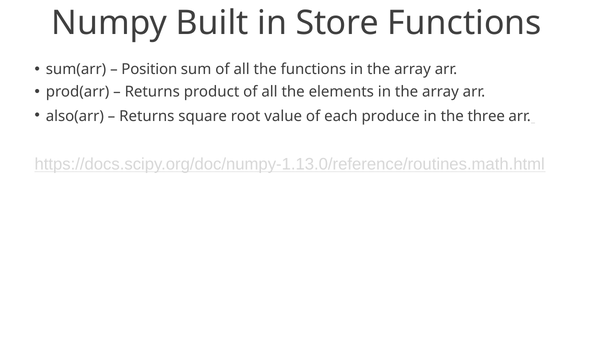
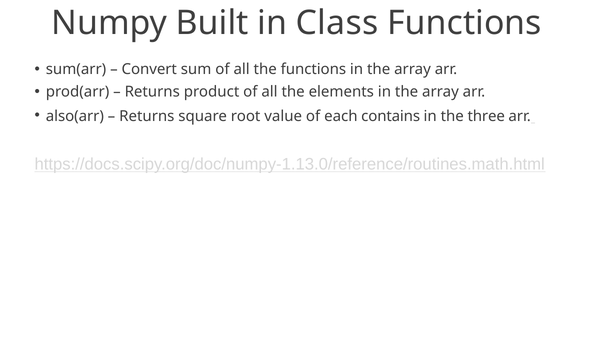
Store: Store -> Class (337, 23)
Position: Position -> Convert (149, 69)
produce: produce -> contains (391, 116)
